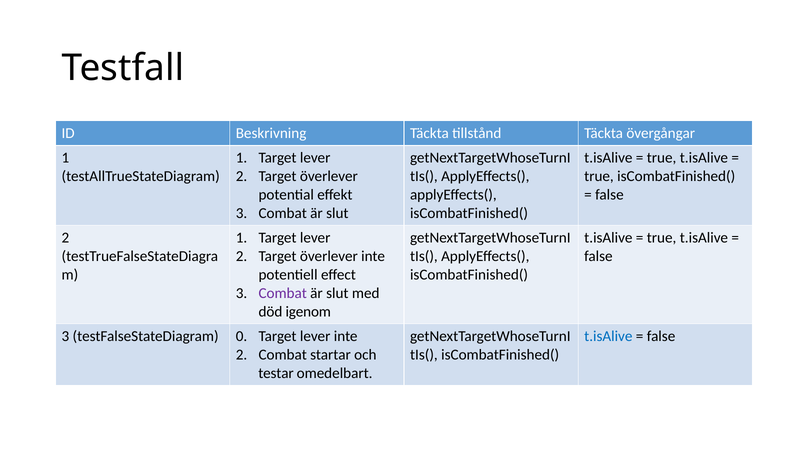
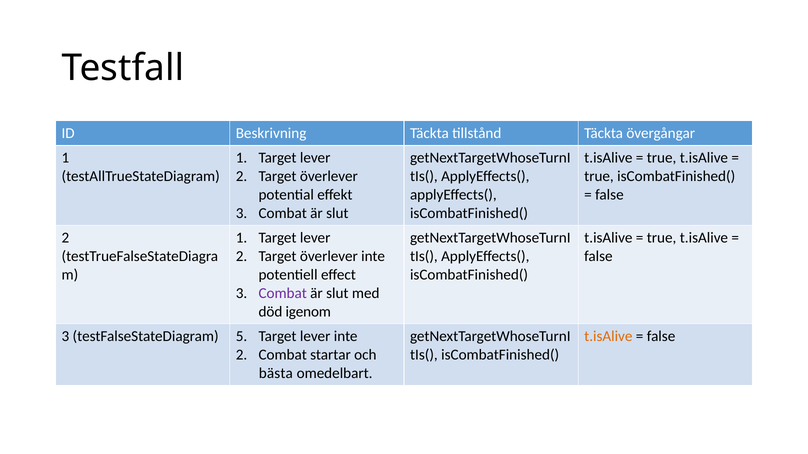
0: 0 -> 5 (242, 337)
t.isAlive colour: blue -> orange (608, 337)
testar: testar -> bästa (276, 374)
